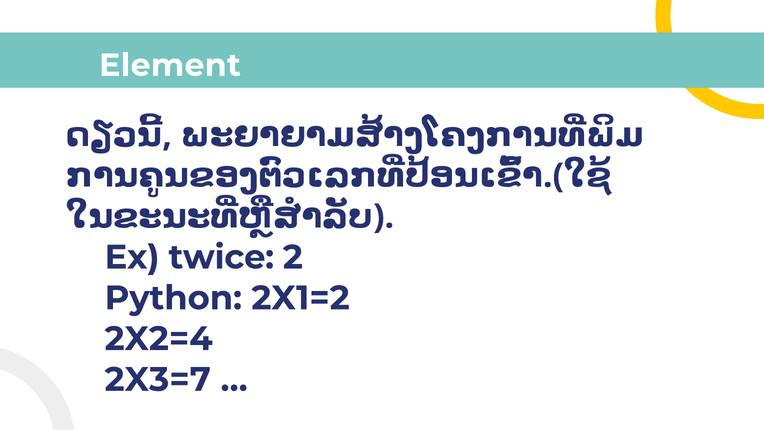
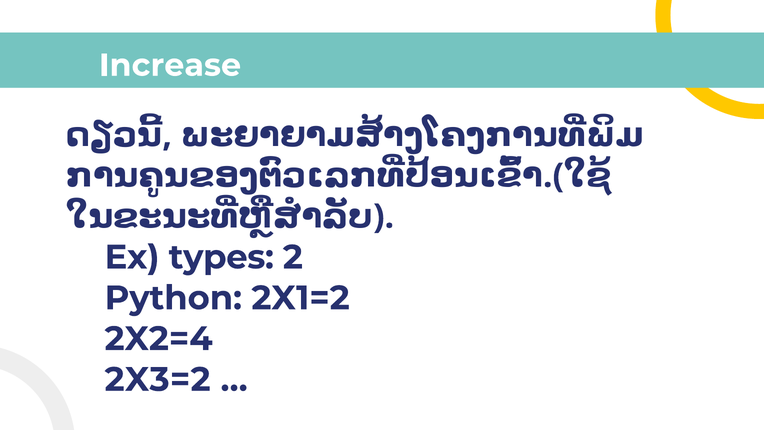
Element: Element -> Increase (170, 65)
twice: twice -> types (221, 257)
2X3=7: 2X3=7 -> 2X3=2 (158, 379)
